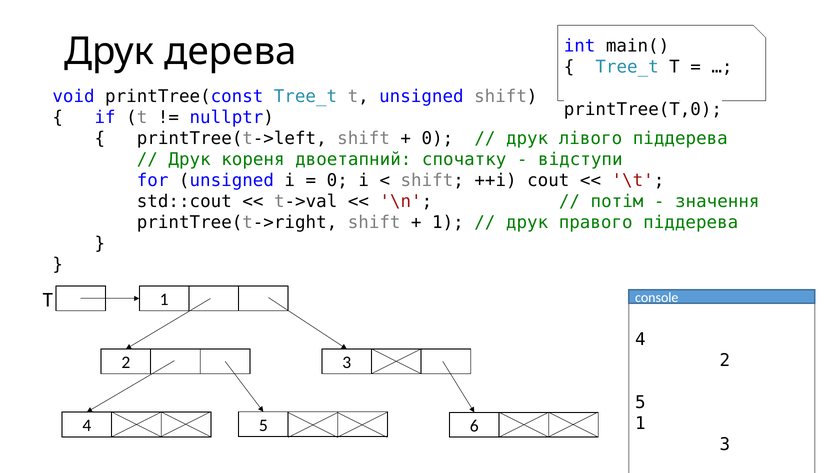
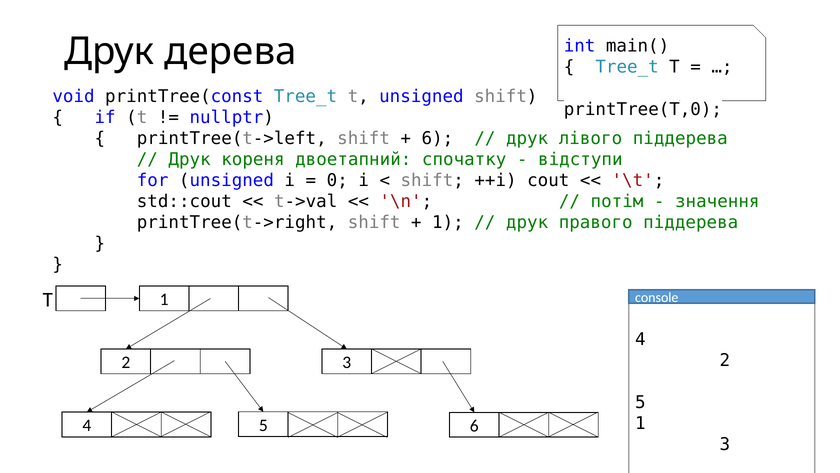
0: 0 -> 6 (437, 138)
